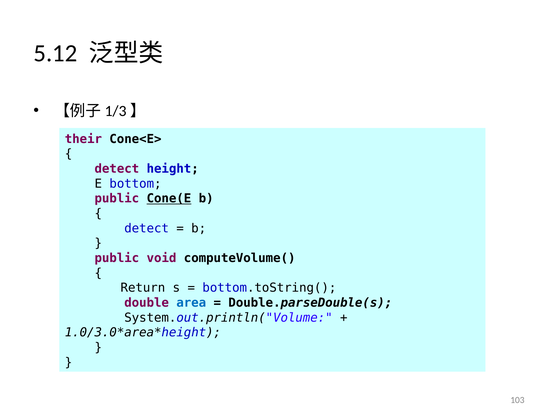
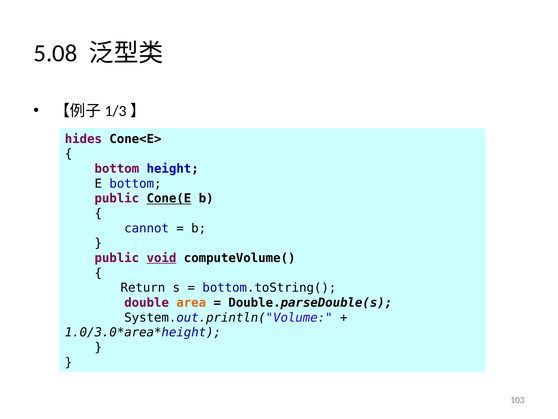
5.12: 5.12 -> 5.08 (55, 53)
their: their -> hides (83, 139)
detect: detect -> bottom (117, 169)
detect: detect -> cannot (147, 228)
void underline: none -> present (162, 258)
area colour: blue -> orange (191, 302)
